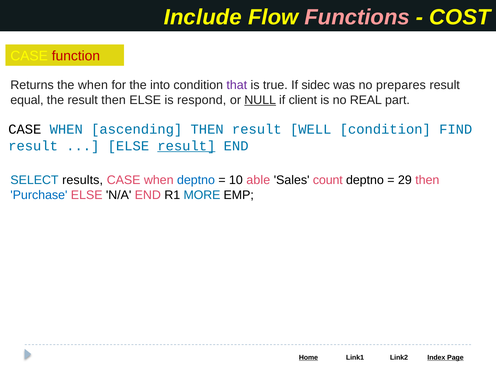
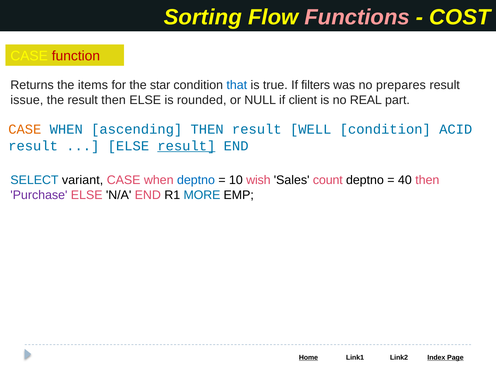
Include: Include -> Sorting (203, 17)
the when: when -> items (93, 85)
into: into -> star (160, 85)
that colour: purple -> blue (237, 85)
sidec: sidec -> filters (316, 85)
equal: equal -> issue (27, 100)
respond: respond -> rounded (202, 100)
NULL underline: present -> none (260, 100)
CASE colour: black -> orange (25, 129)
FIND: FIND -> ACID (456, 129)
results: results -> variant (83, 180)
able: able -> wish (258, 180)
29: 29 -> 40 (405, 180)
Purchase colour: blue -> purple (39, 195)
